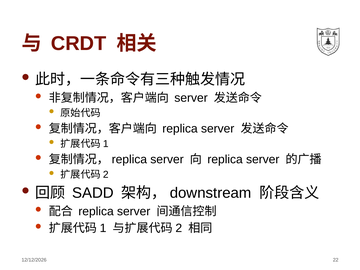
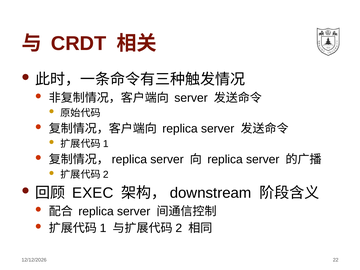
SADD: SADD -> EXEC (93, 193)
